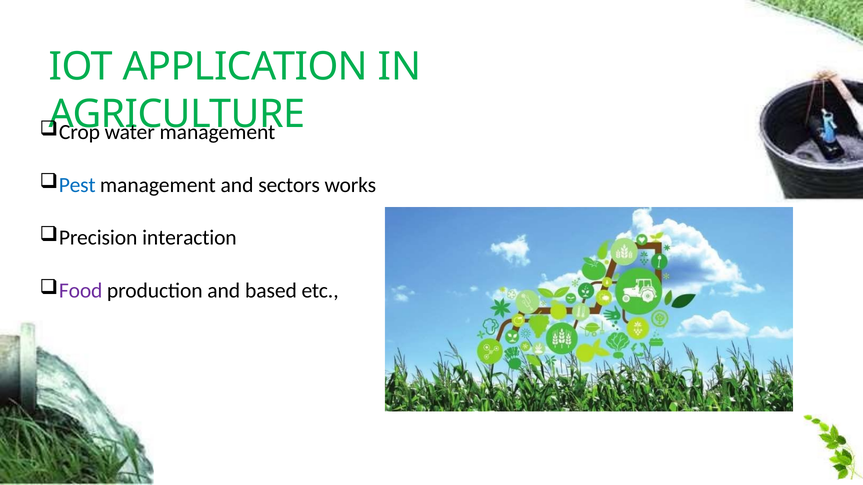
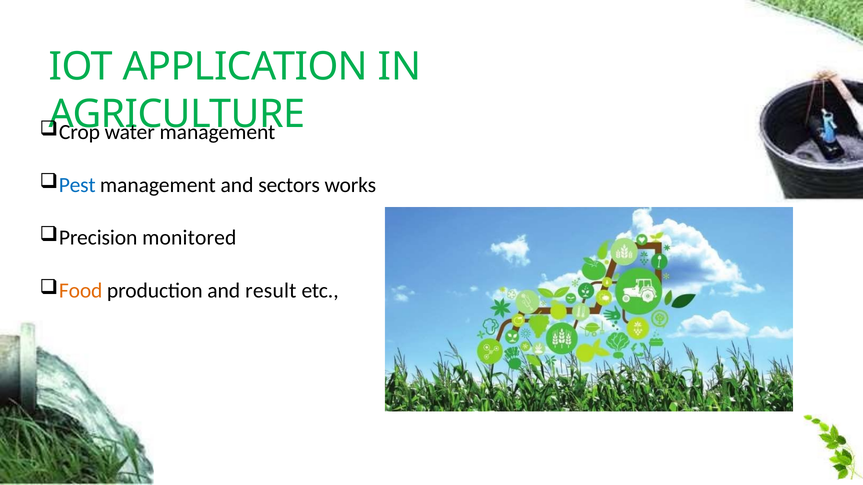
interaction: interaction -> monitored (189, 238)
Food colour: purple -> orange (81, 291)
based: based -> result (271, 291)
